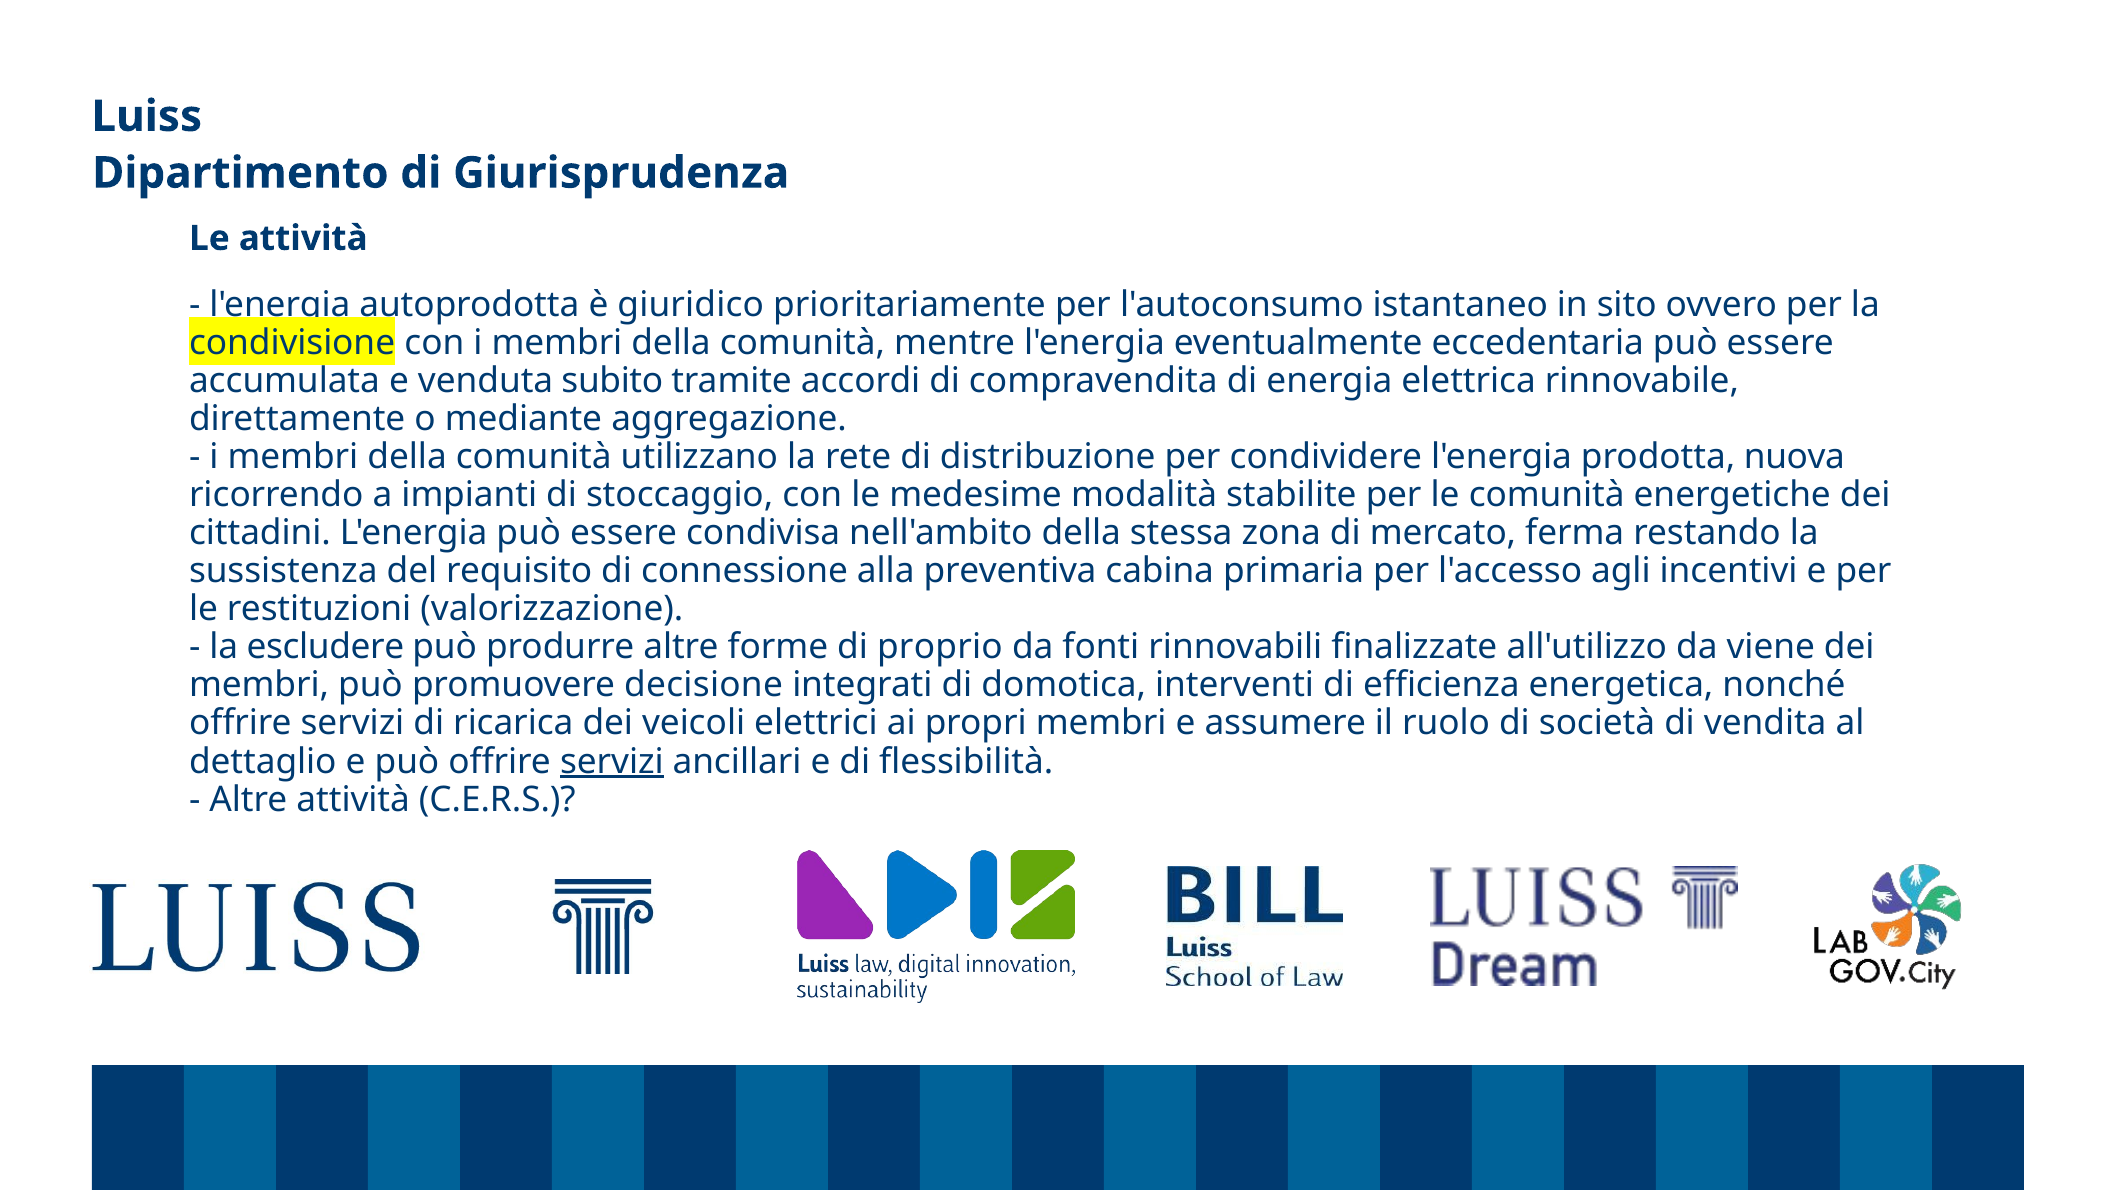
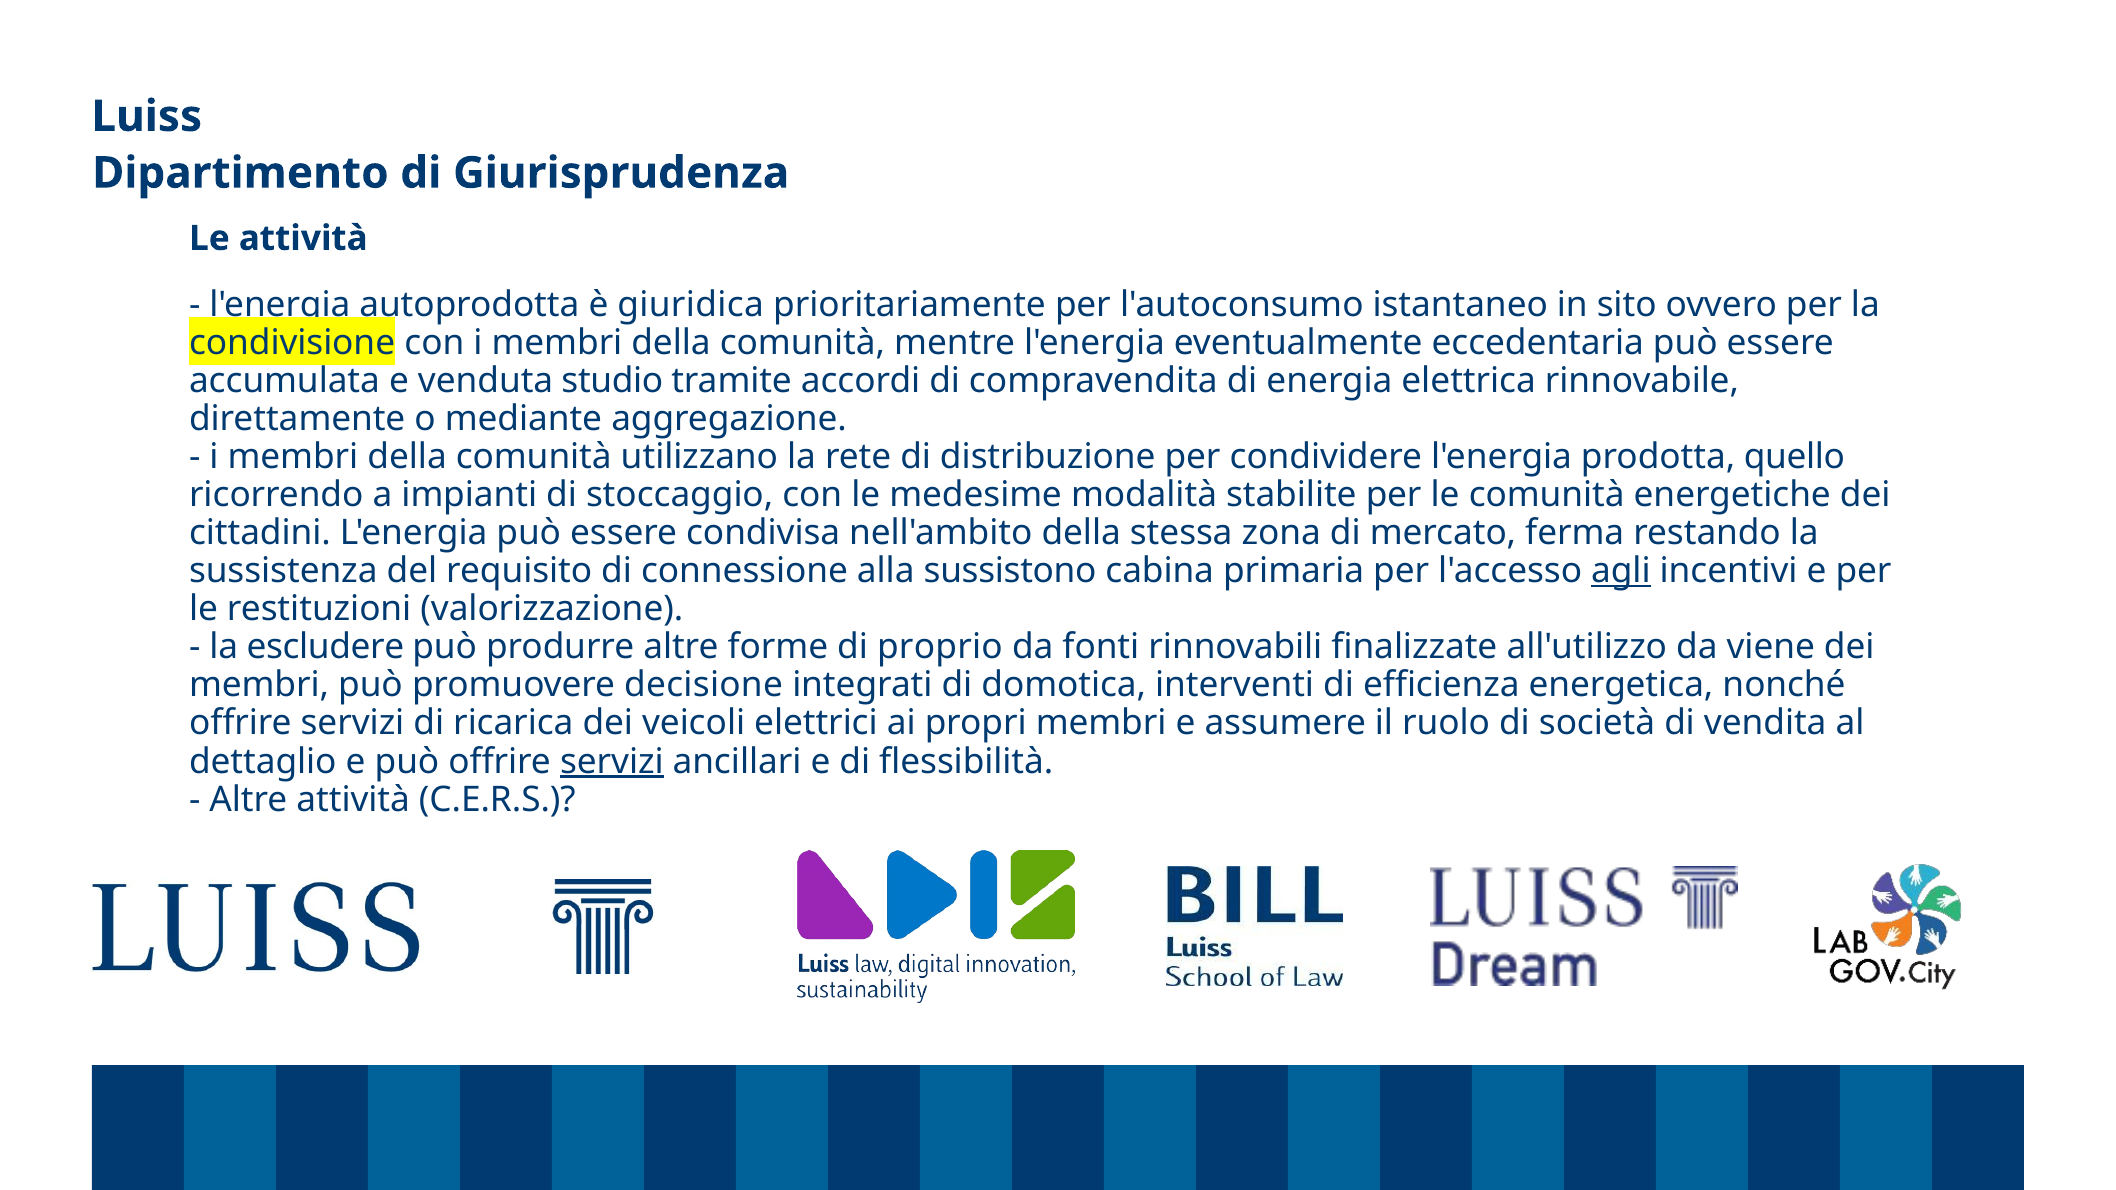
giuridico: giuridico -> giuridica (691, 305)
subito: subito -> studio (612, 381)
nuova: nuova -> quello (1794, 457)
preventiva: preventiva -> sussistono (1010, 571)
agli underline: none -> present (1621, 571)
